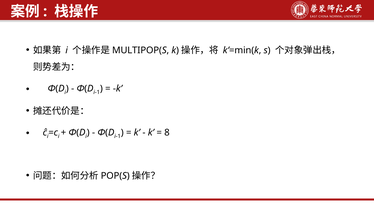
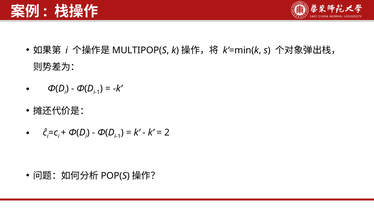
8: 8 -> 2 (167, 133)
